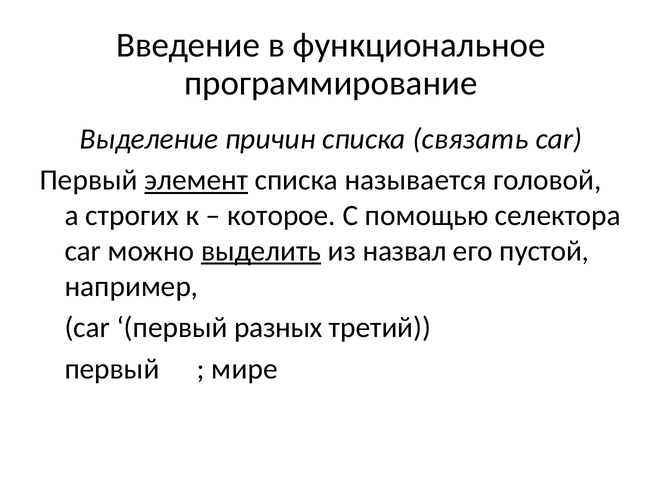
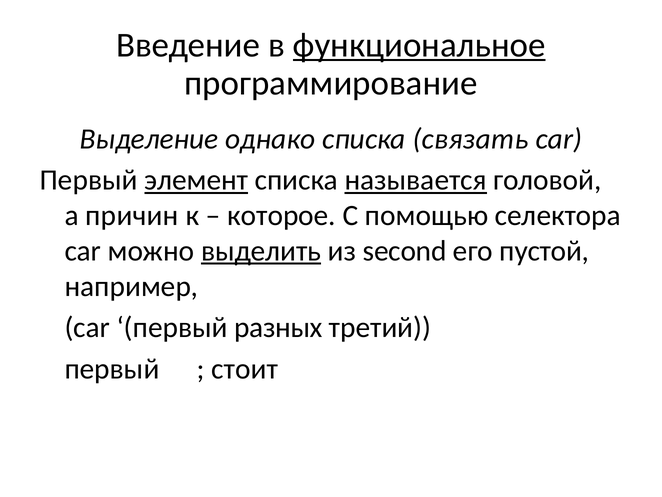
функциональное underline: none -> present (419, 45)
причин: причин -> однако (270, 139)
называется underline: none -> present (416, 180)
строгих: строгих -> причин (132, 215)
назвал: назвал -> second (405, 251)
мире: мире -> стоит (245, 368)
